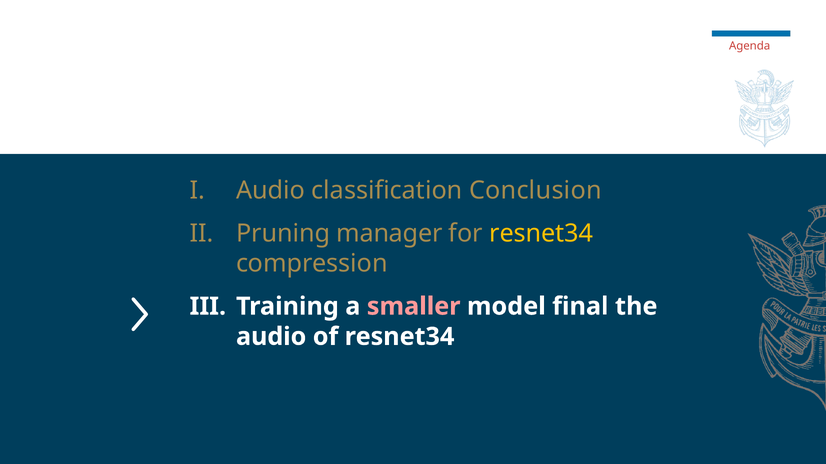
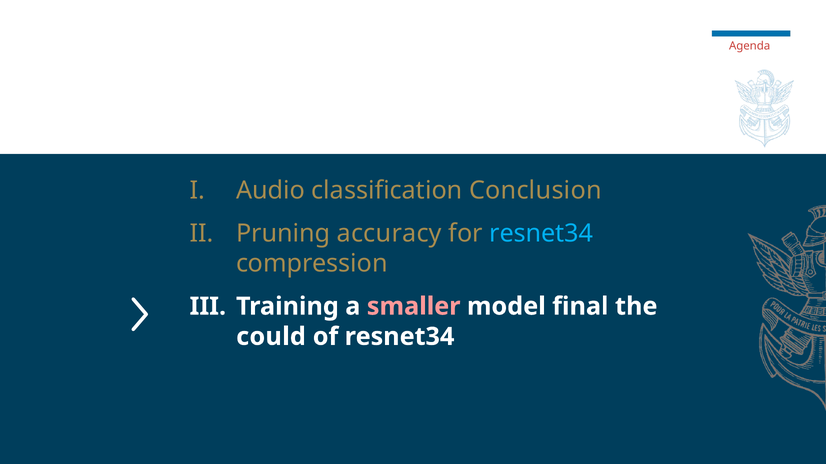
manager: manager -> accuracy (389, 234)
resnet34 colour: yellow -> light blue (541, 234)
audio: audio -> could (271, 337)
